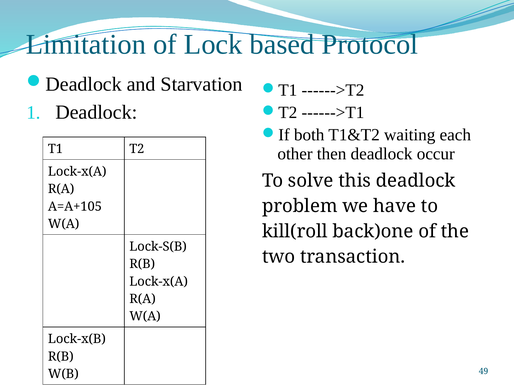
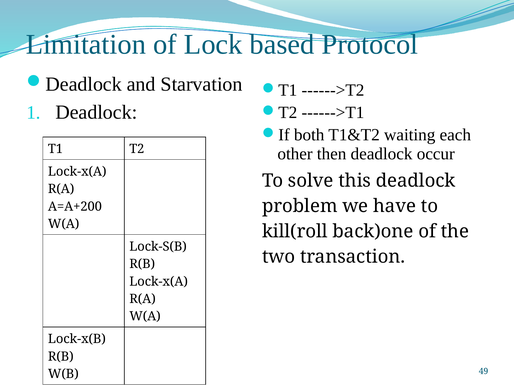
A=A+105: A=A+105 -> A=A+200 (75, 207)
